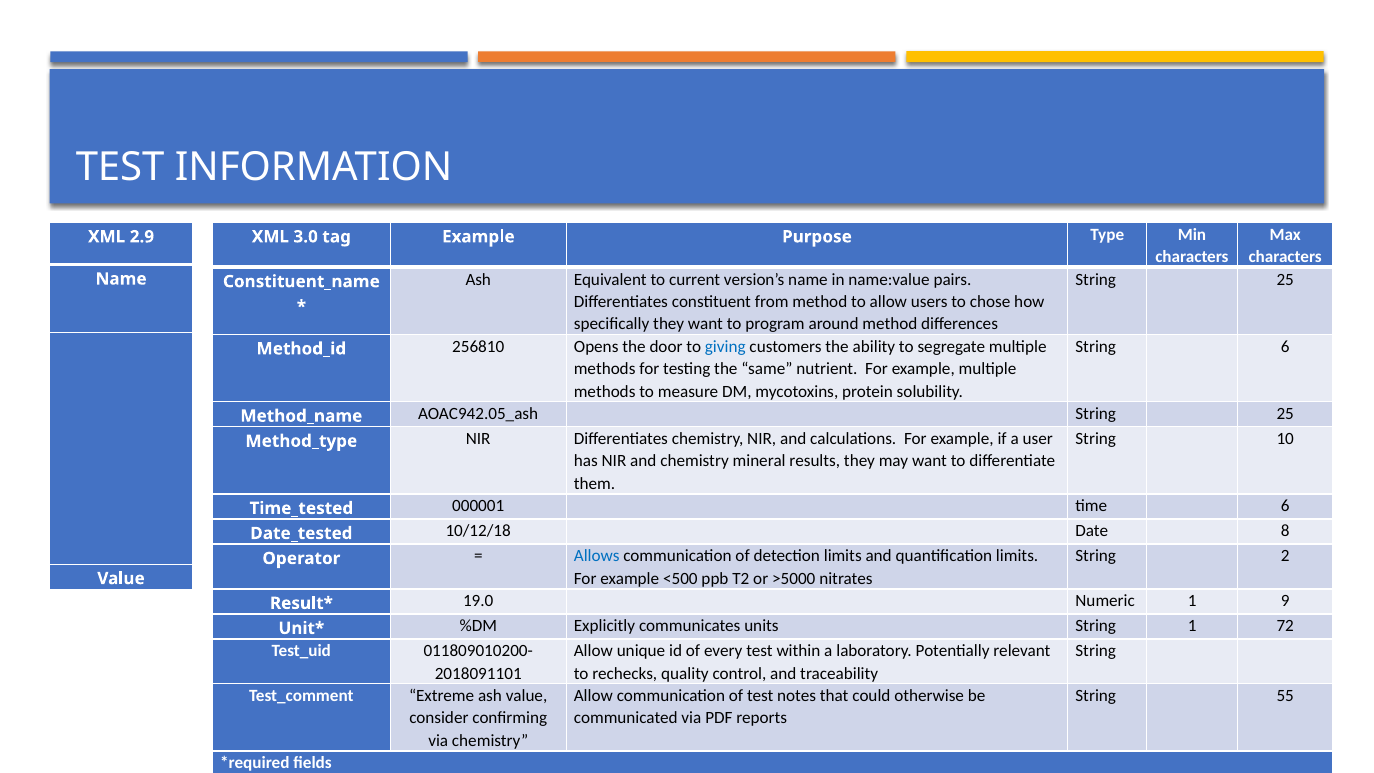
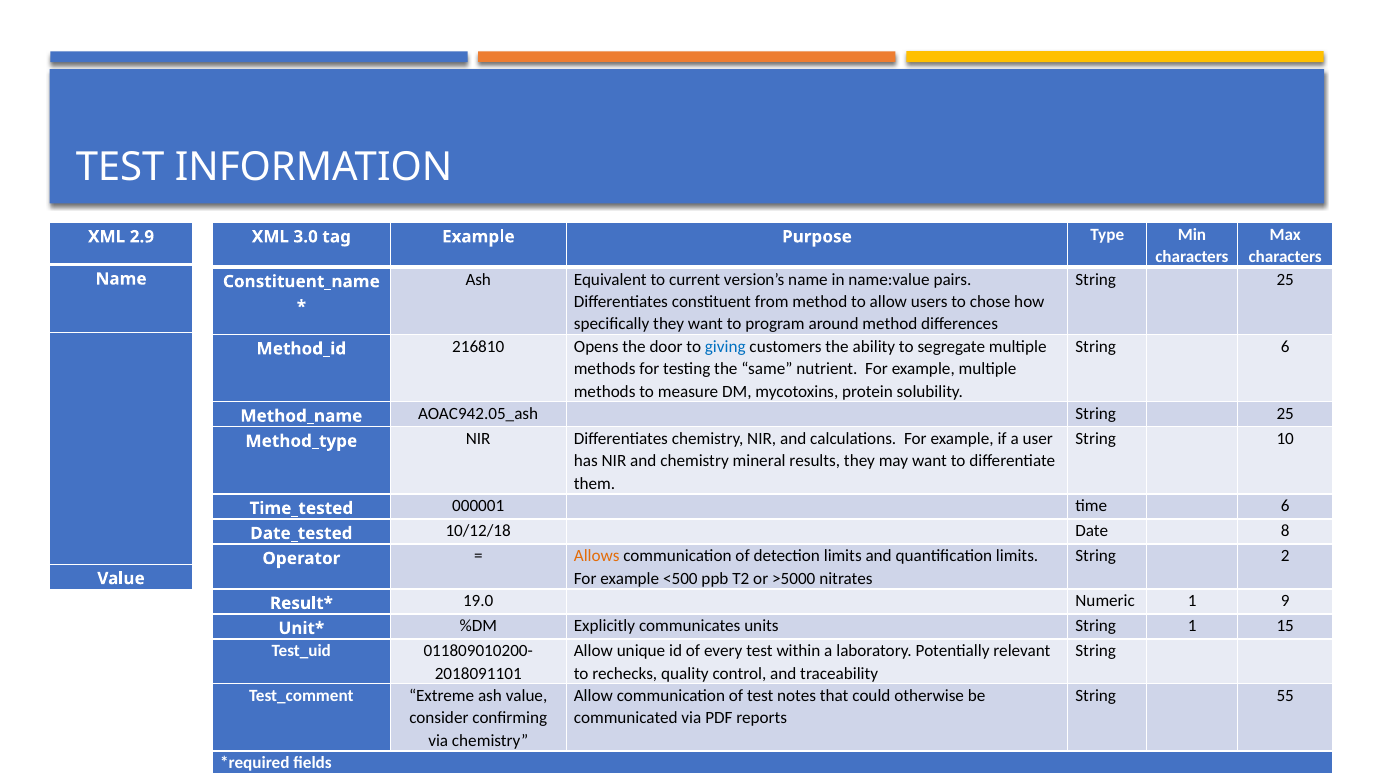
256810: 256810 -> 216810 (478, 347)
Allows colour: blue -> orange (597, 556)
72: 72 -> 15 (1285, 626)
